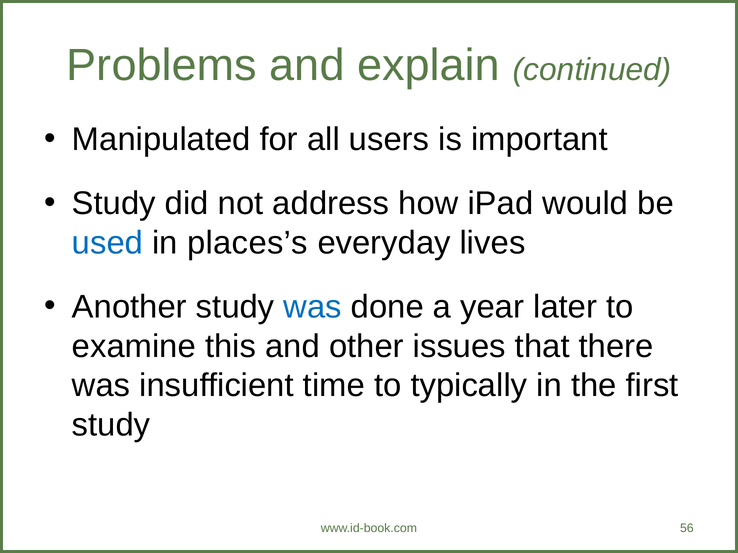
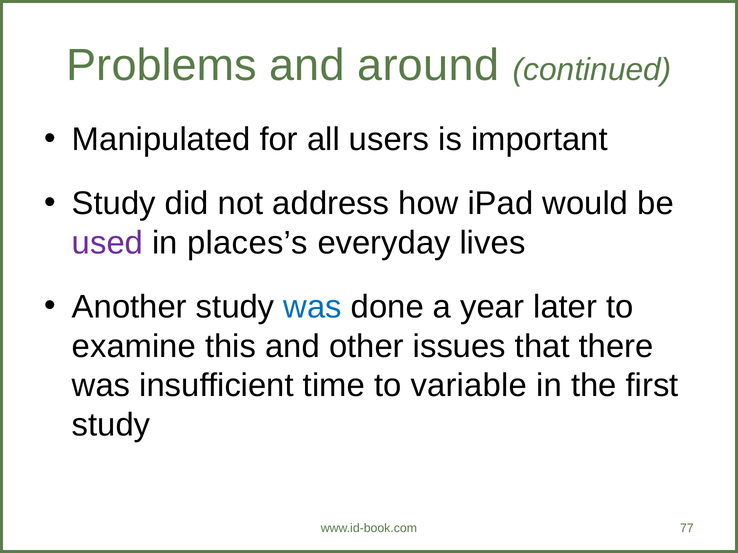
explain: explain -> around (428, 65)
used colour: blue -> purple (108, 243)
typically: typically -> variable (469, 386)
56: 56 -> 77 (687, 529)
